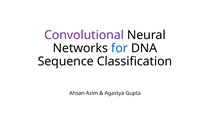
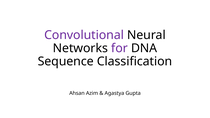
for colour: blue -> purple (119, 48)
